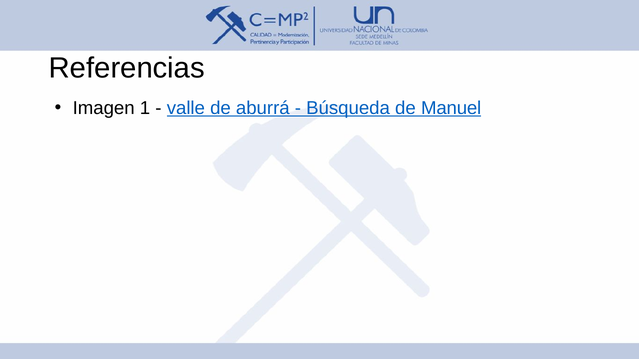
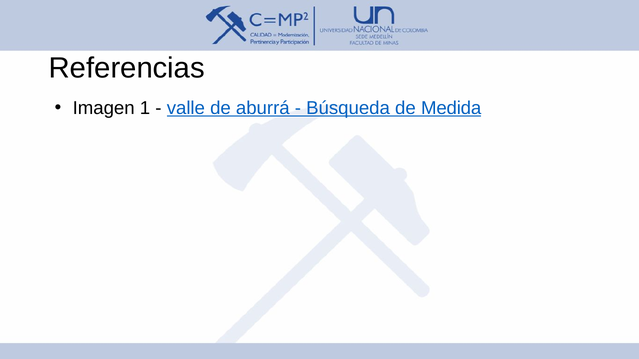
Manuel: Manuel -> Medida (451, 108)
